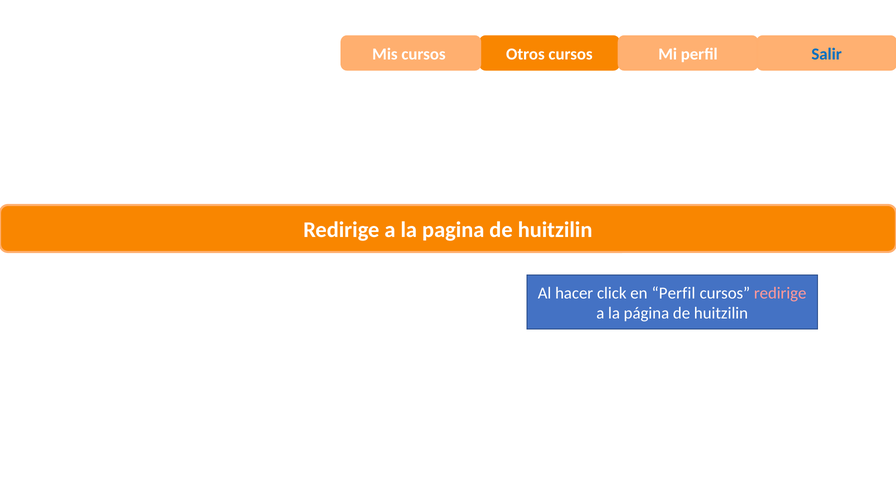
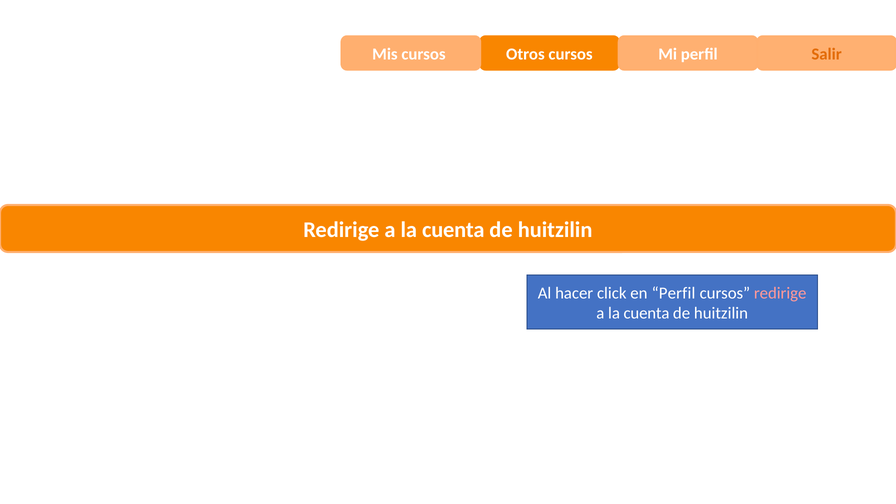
Salir colour: blue -> orange (827, 54)
pagina: pagina -> cuenta (453, 230)
página: página -> cuenta (647, 313)
